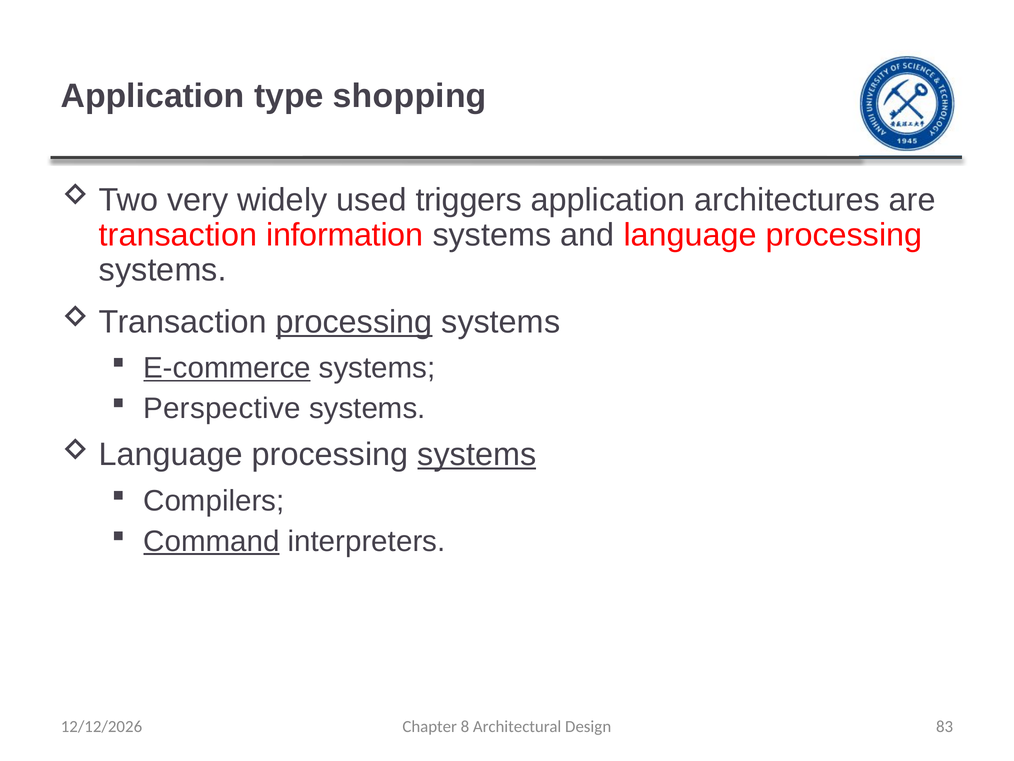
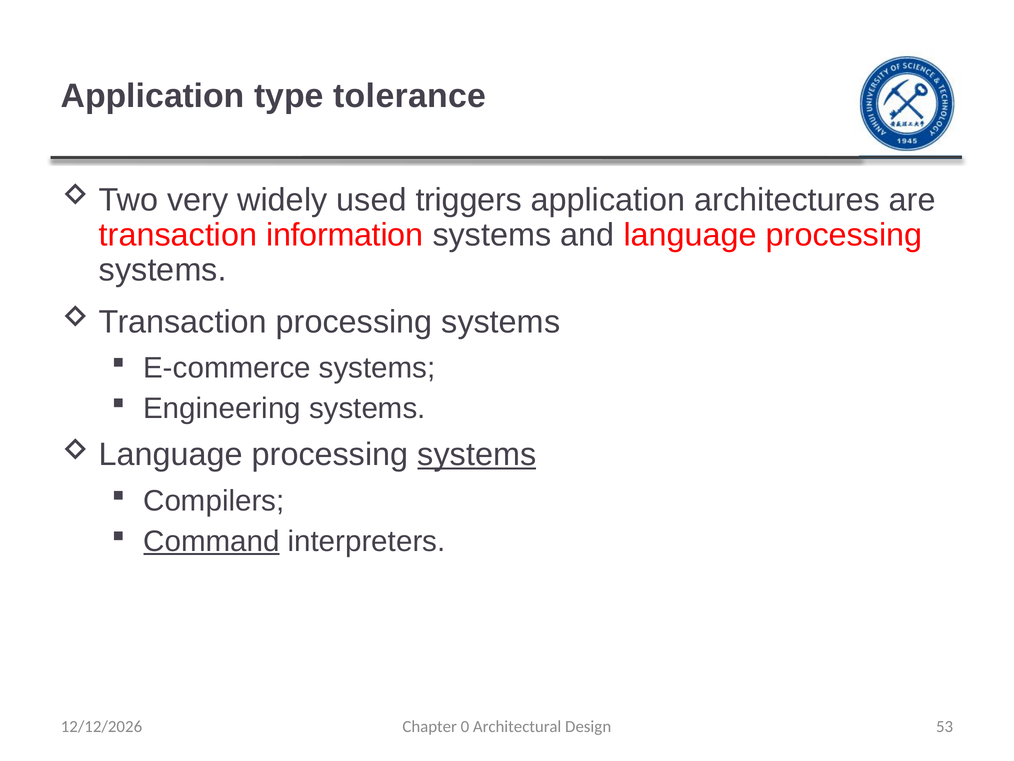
shopping: shopping -> tolerance (410, 96)
processing underline: present -> none (354, 322)
E-commerce underline: present -> none (227, 368)
Perspective: Perspective -> Engineering (222, 408)
8: 8 -> 0 (465, 726)
83: 83 -> 53 (945, 726)
